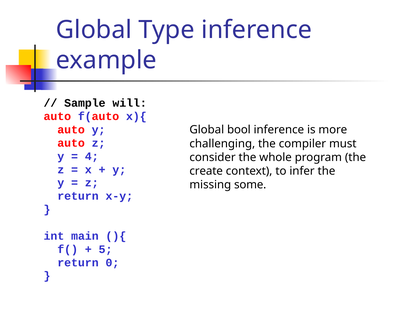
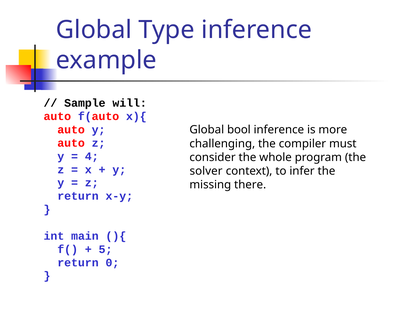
create: create -> solver (206, 171)
some: some -> there (250, 185)
